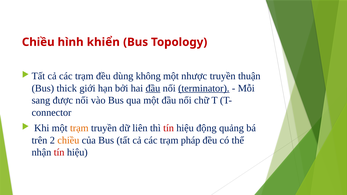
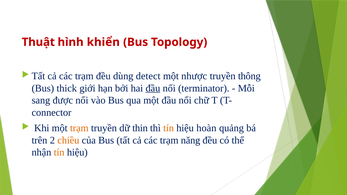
Chiều: Chiều -> Thuật (38, 42)
không: không -> detect (148, 76)
thuận: thuận -> thông (249, 76)
terminator underline: present -> none (204, 88)
liên: liên -> thin (140, 128)
tín colour: red -> orange (169, 128)
động: động -> hoàn (206, 128)
pháp: pháp -> năng (191, 140)
tín colour: red -> orange (59, 153)
